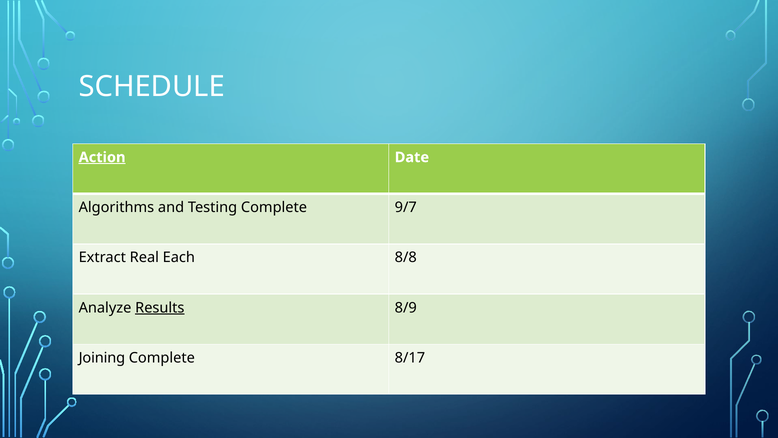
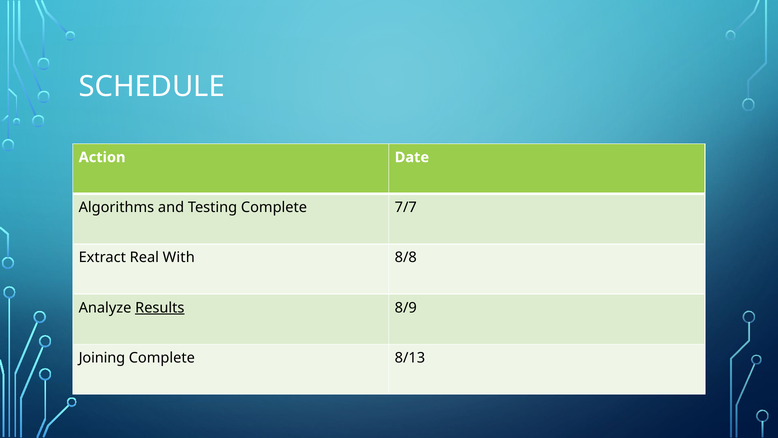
Action underline: present -> none (102, 157)
9/7: 9/7 -> 7/7 (406, 207)
Each: Each -> With (179, 257)
8/17: 8/17 -> 8/13 (410, 358)
